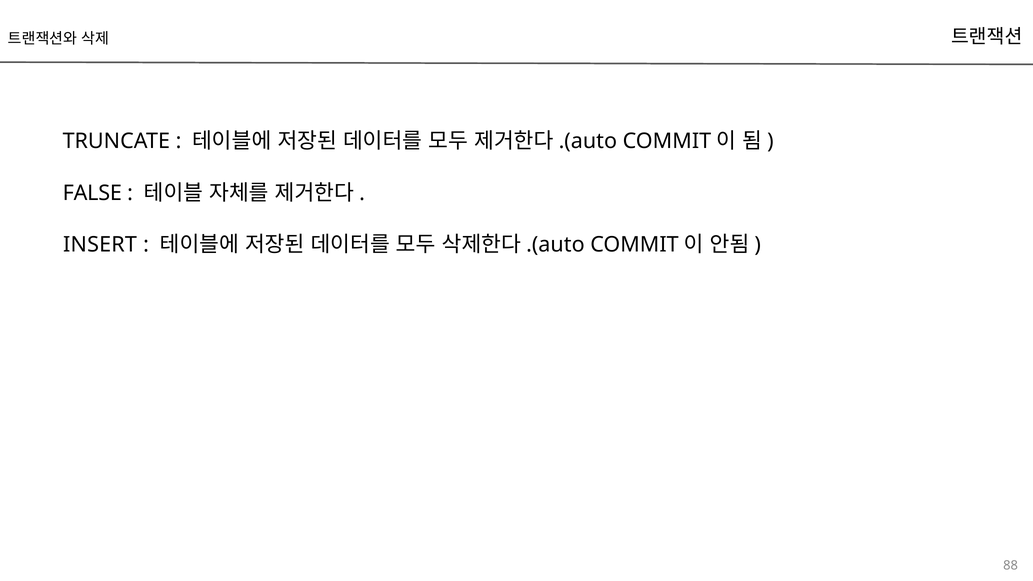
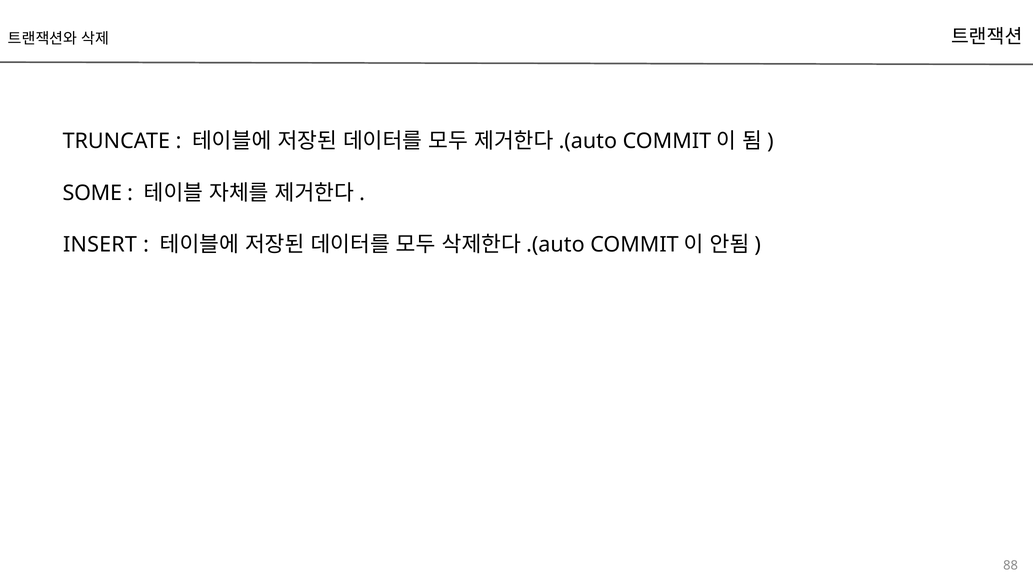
FALSE: FALSE -> SOME (92, 193)
